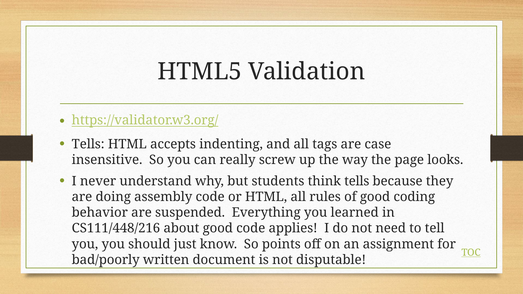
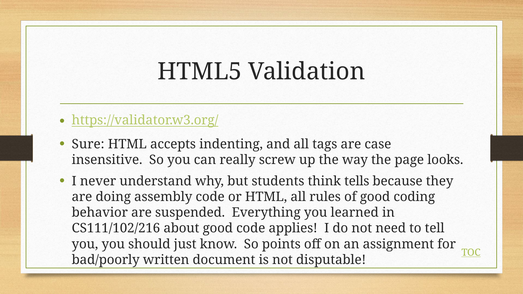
Tells: Tells -> Sure (88, 144)
CS111/448/216: CS111/448/216 -> CS111/102/216 (116, 228)
